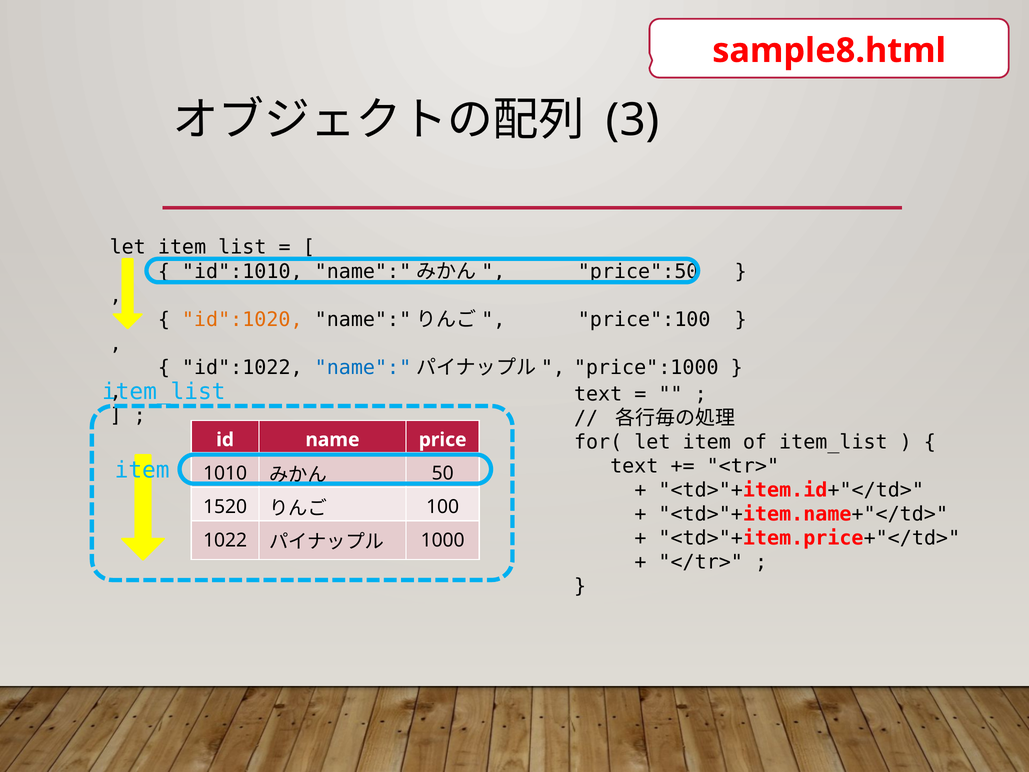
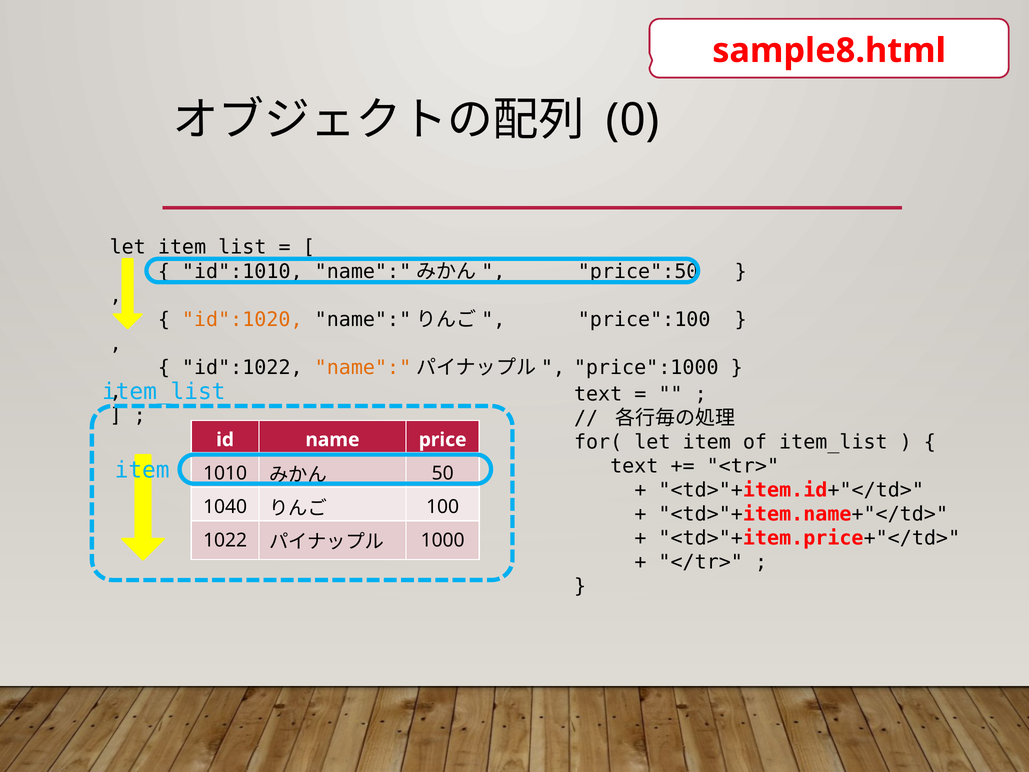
3: 3 -> 0 (633, 120)
name colour: blue -> orange (363, 367)
1520: 1520 -> 1040 (225, 507)
